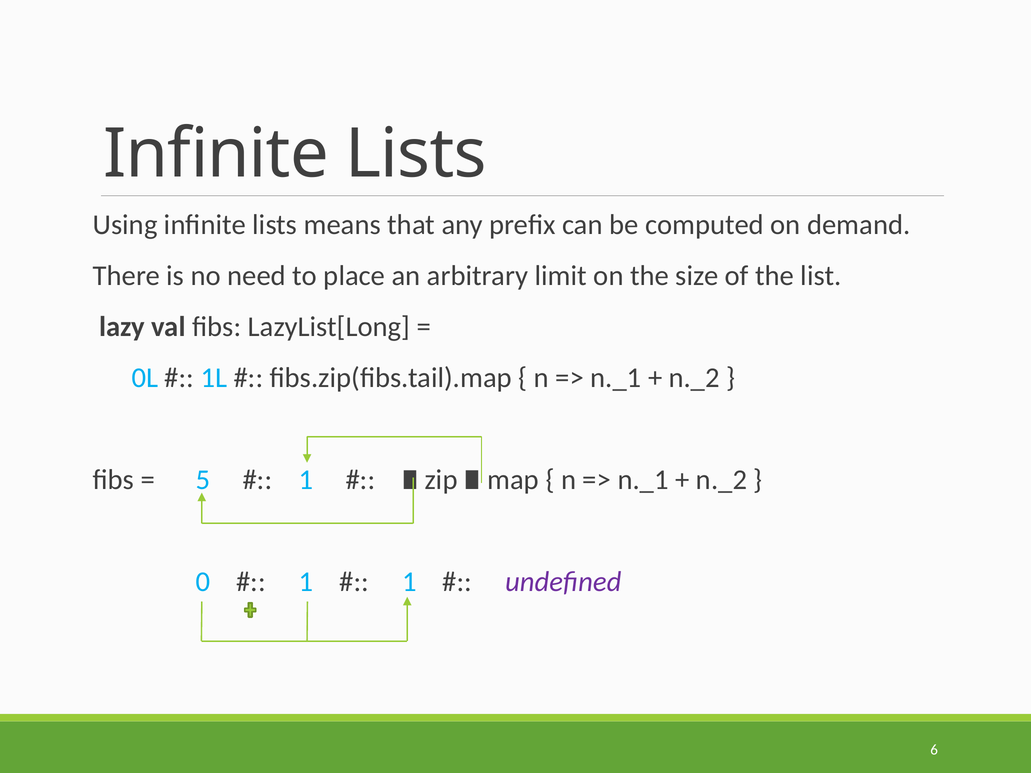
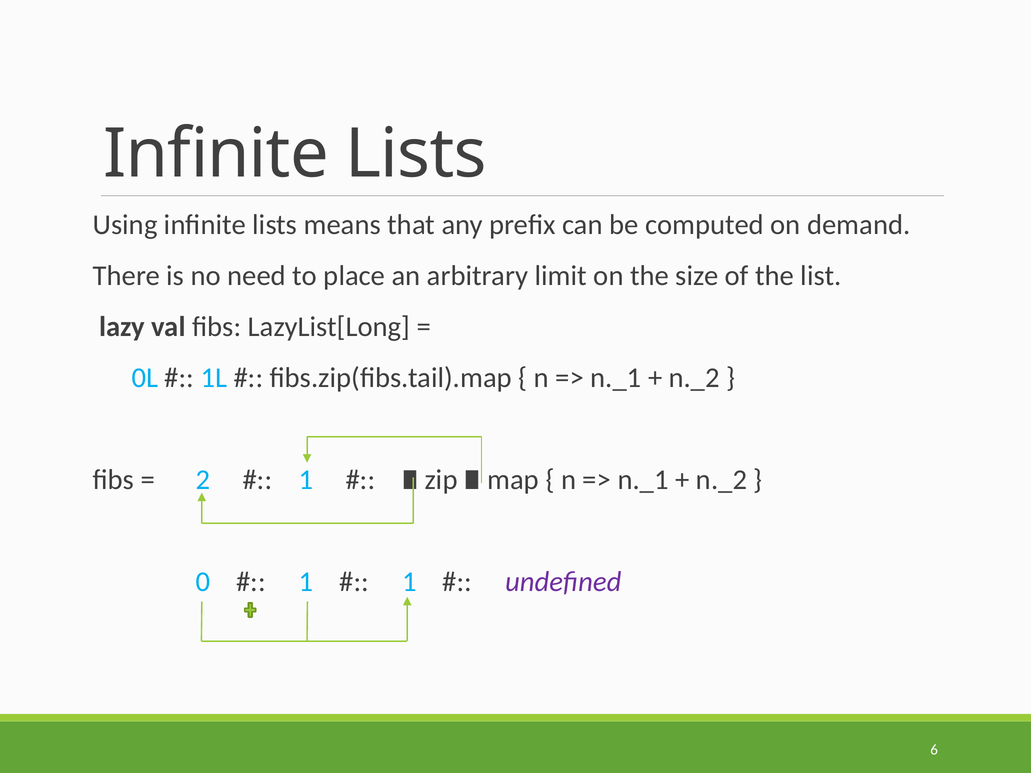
5: 5 -> 2 (203, 480)
